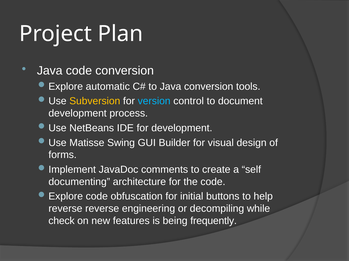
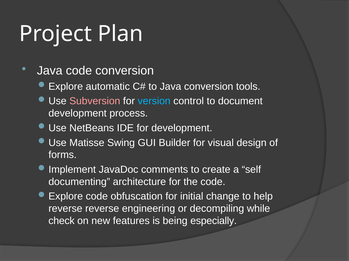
Subversion colour: yellow -> pink (95, 101)
buttons: buttons -> change (223, 197)
frequently: frequently -> especially (214, 221)
